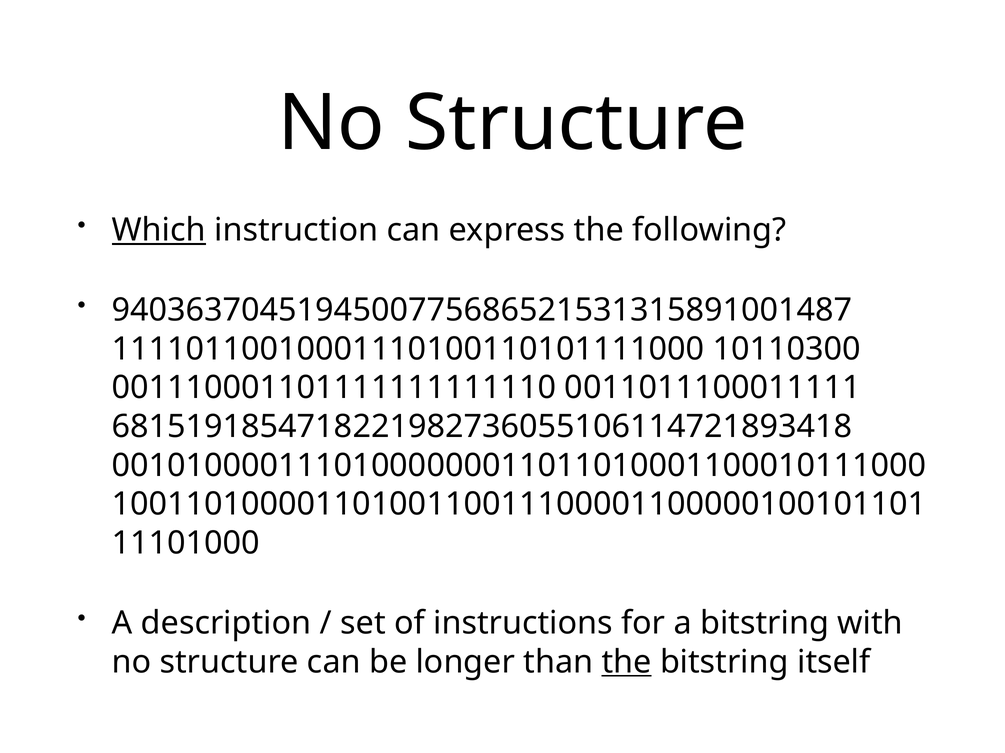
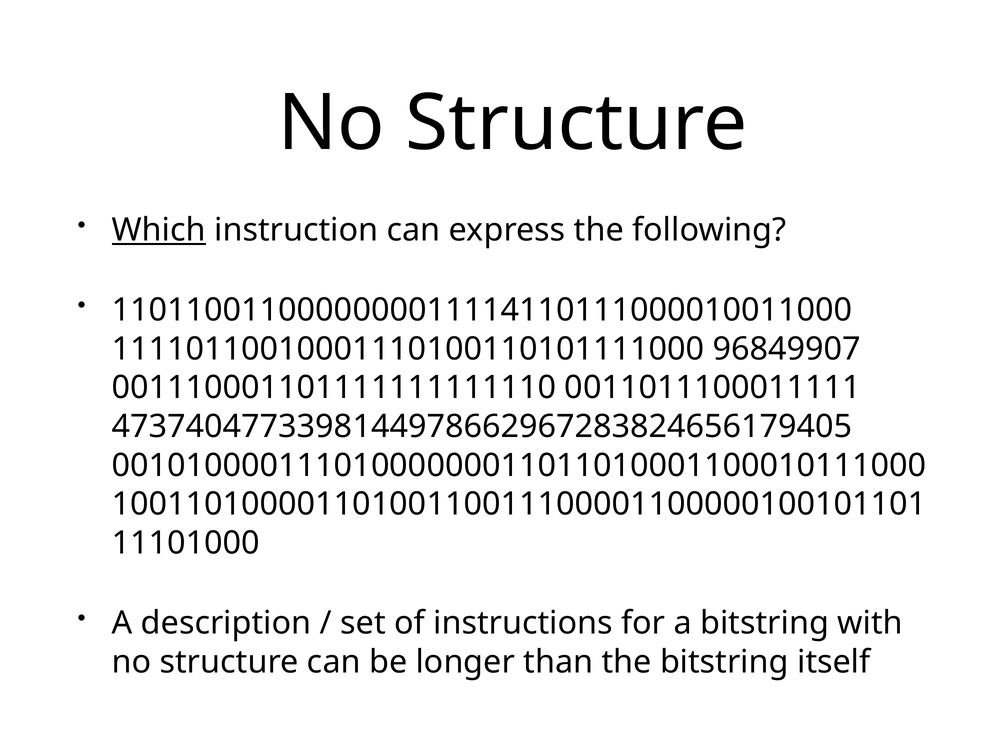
9403637045194500775686521531315891001487: 9403637045194500775686521531315891001487 -> 1101100110000000011114110111000010011000 (482, 310)
10110300: 10110300 -> 96849907 (787, 349)
6815191854718221982736055106114721893418: 6815191854718221982736055106114721893418 -> 4737404773398144978662967283824656179405 (482, 427)
the underline: present -> none (627, 662)
